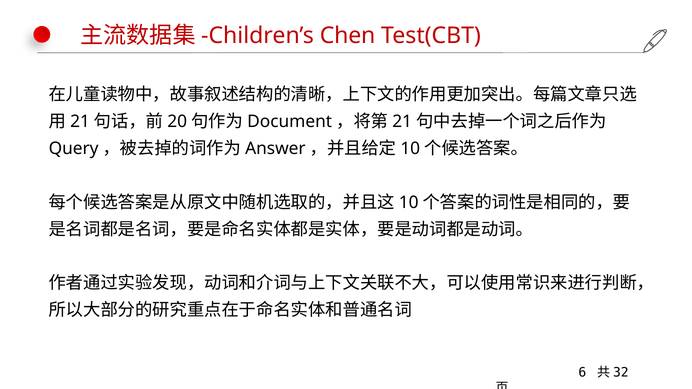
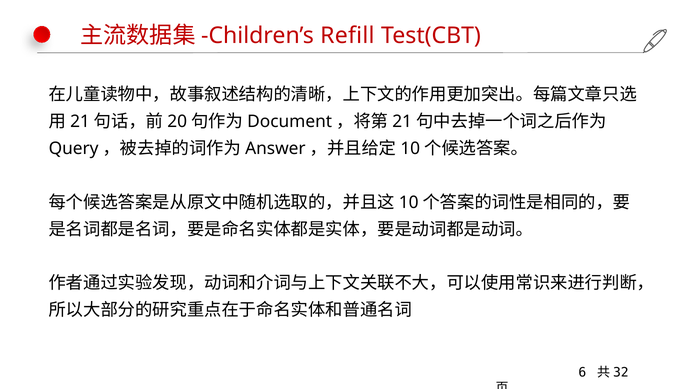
Chen: Chen -> Refill (347, 36)
